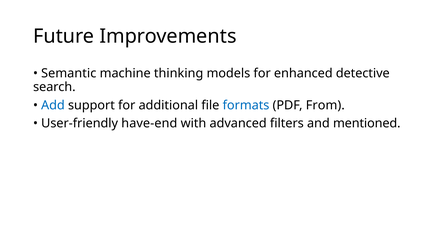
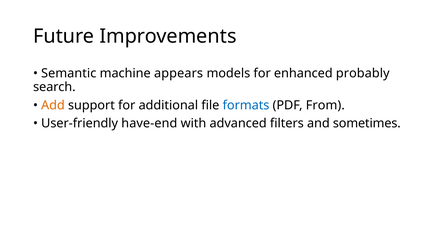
thinking: thinking -> appears (179, 73)
detective: detective -> probably (363, 73)
Add colour: blue -> orange (53, 105)
mentioned: mentioned -> sometimes (367, 123)
